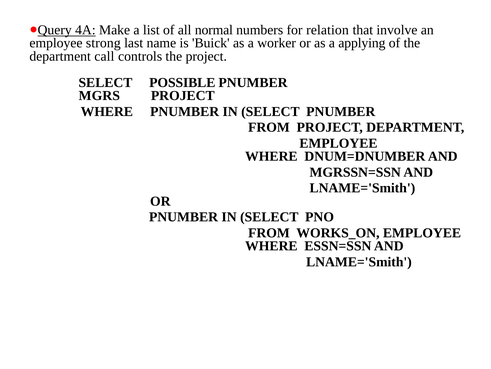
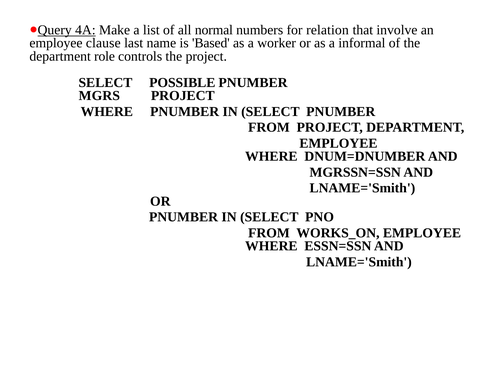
strong: strong -> clause (103, 43)
Buick: Buick -> Based (211, 43)
applying: applying -> informal (362, 43)
call: call -> role (105, 56)
